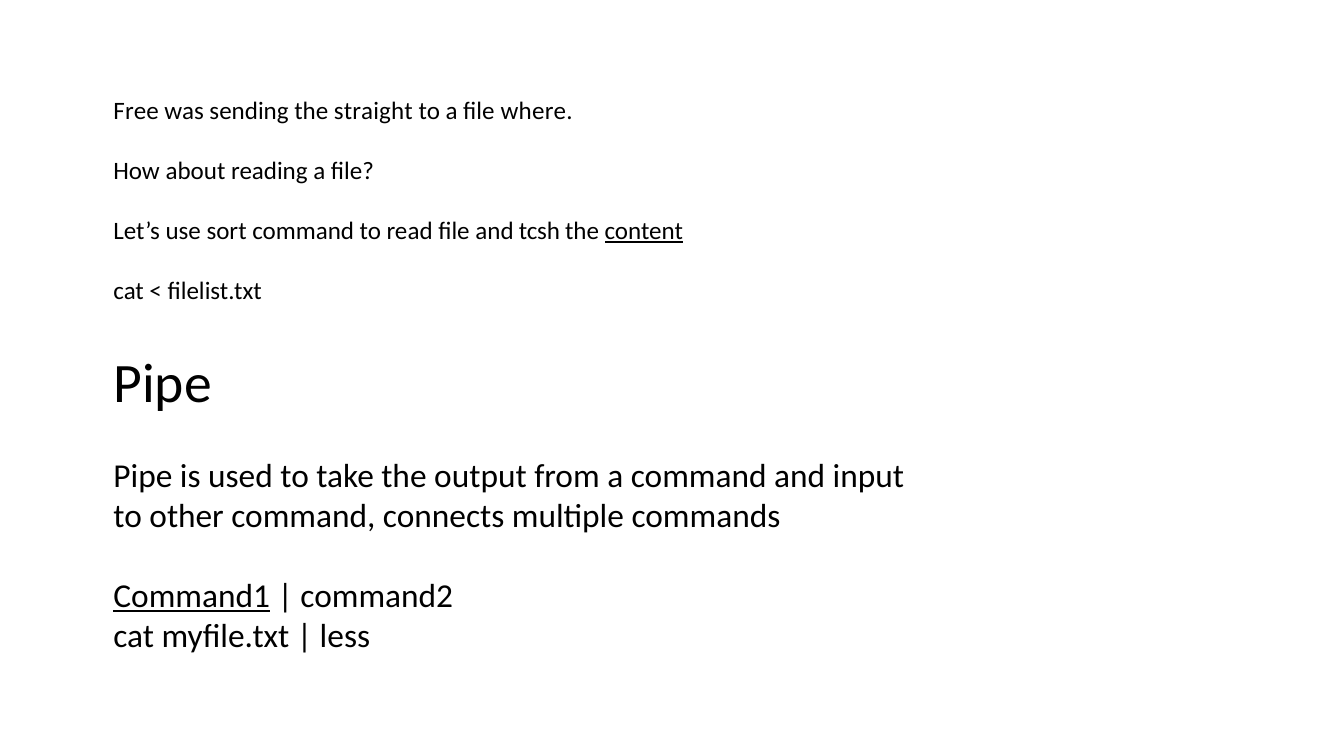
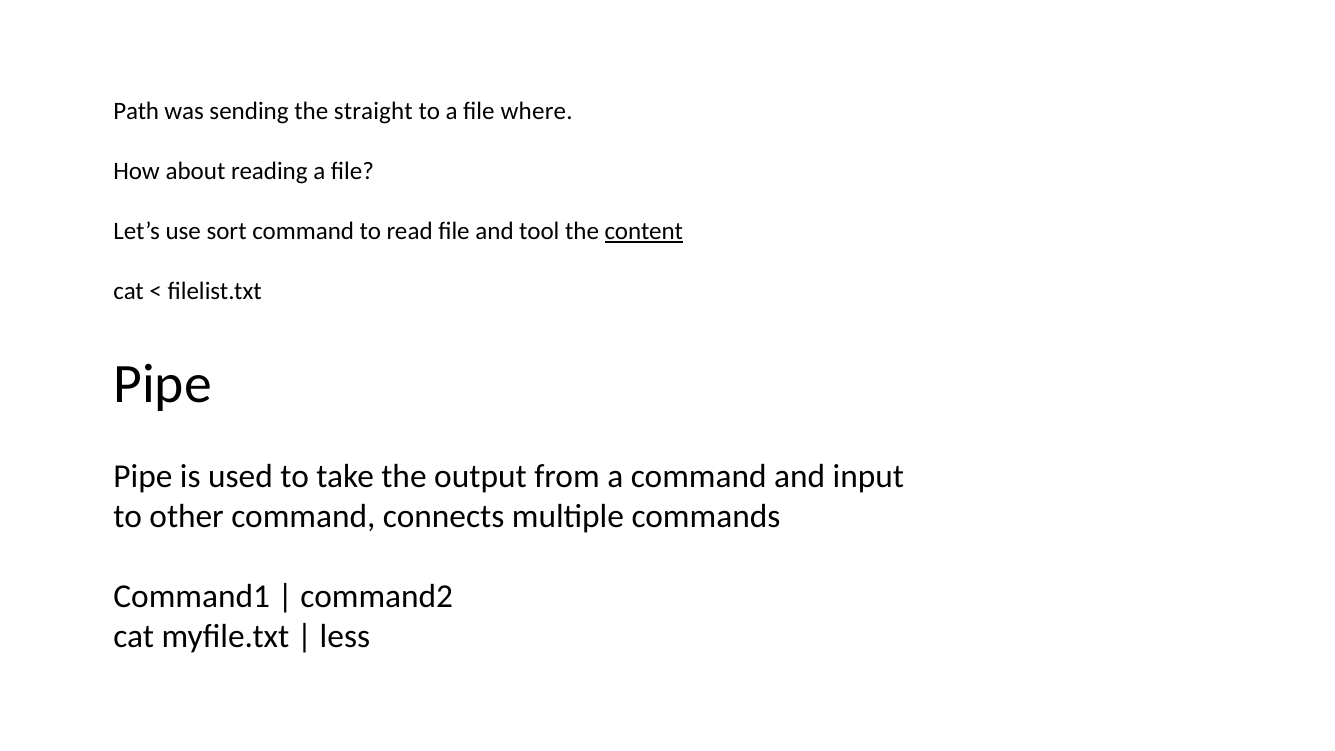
Free: Free -> Path (136, 111)
tcsh: tcsh -> tool (539, 231)
Command1 underline: present -> none (192, 597)
